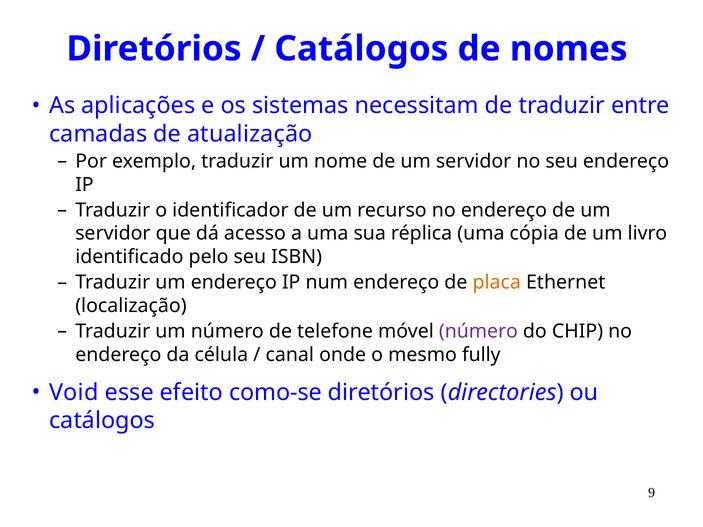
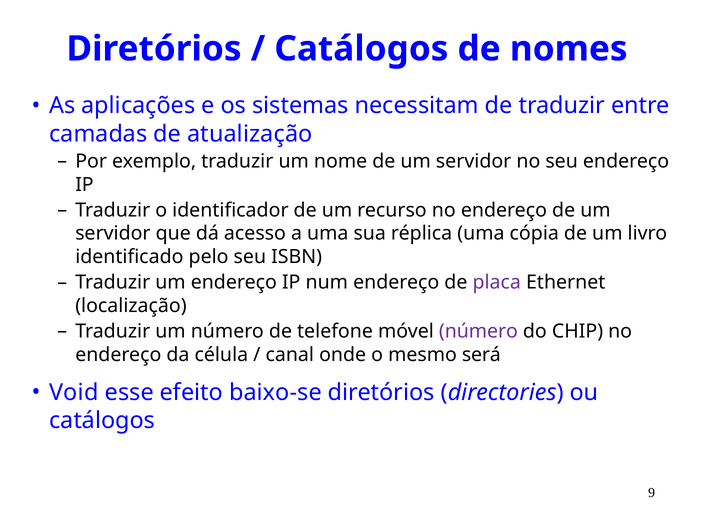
placa colour: orange -> purple (497, 282)
fully: fully -> será (481, 355)
como-se: como-se -> baixo-se (275, 393)
